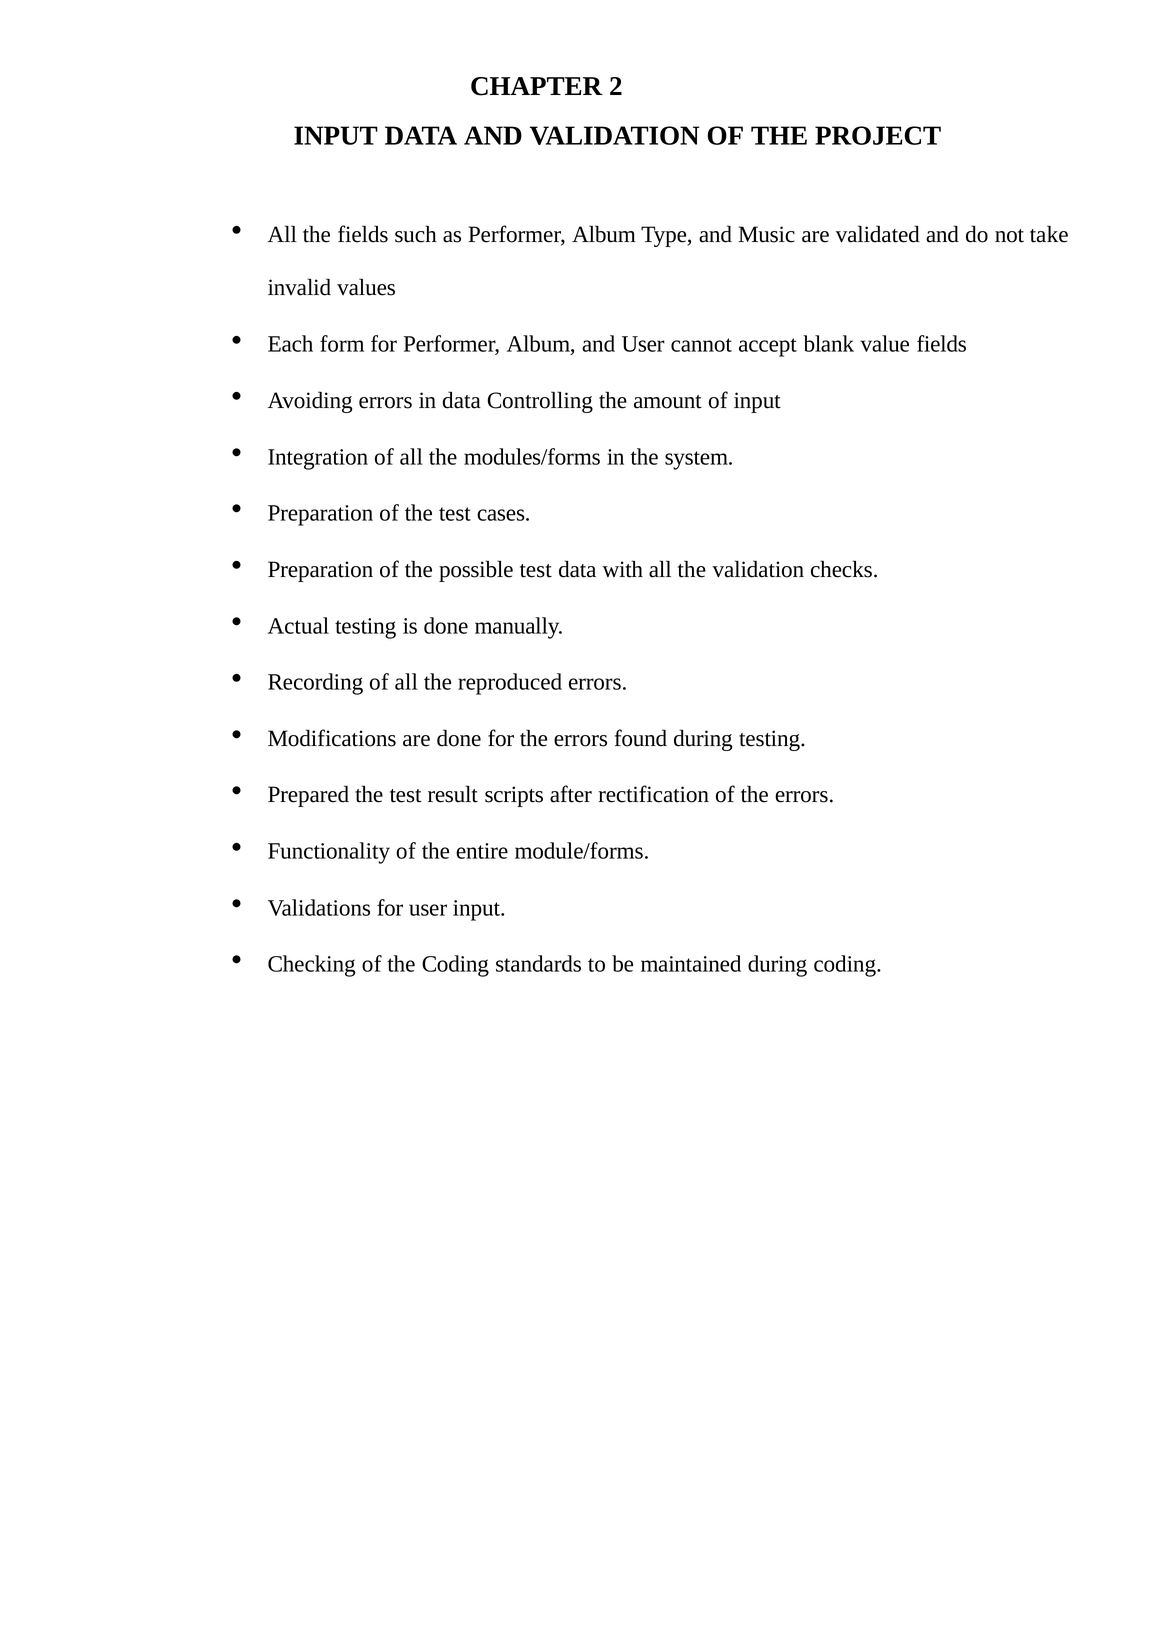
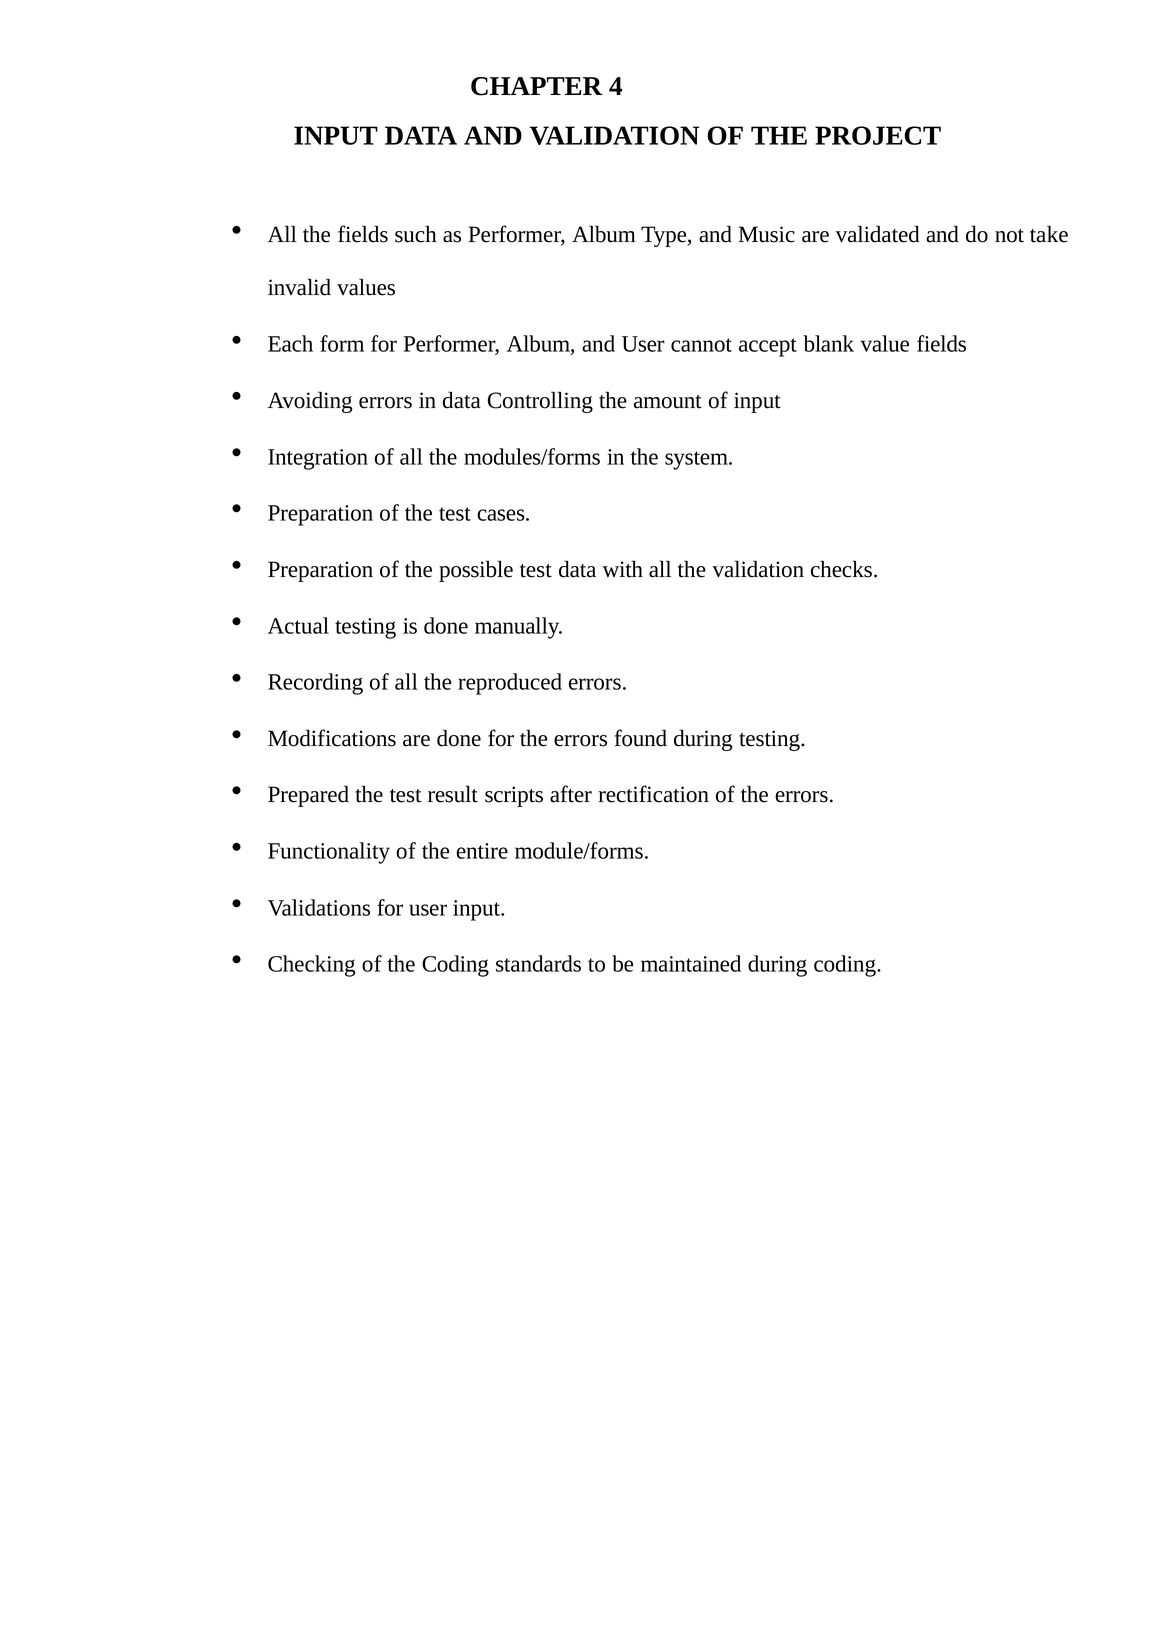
2: 2 -> 4 (616, 86)
